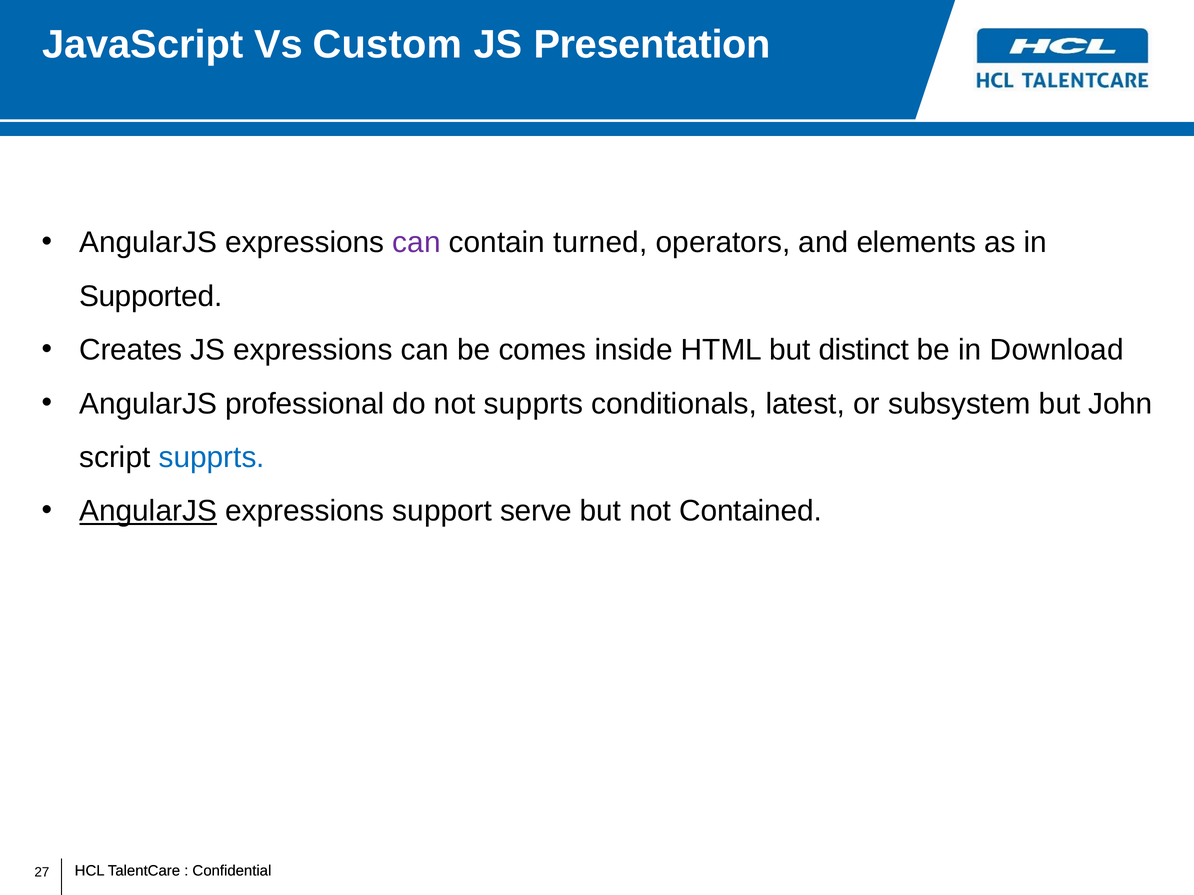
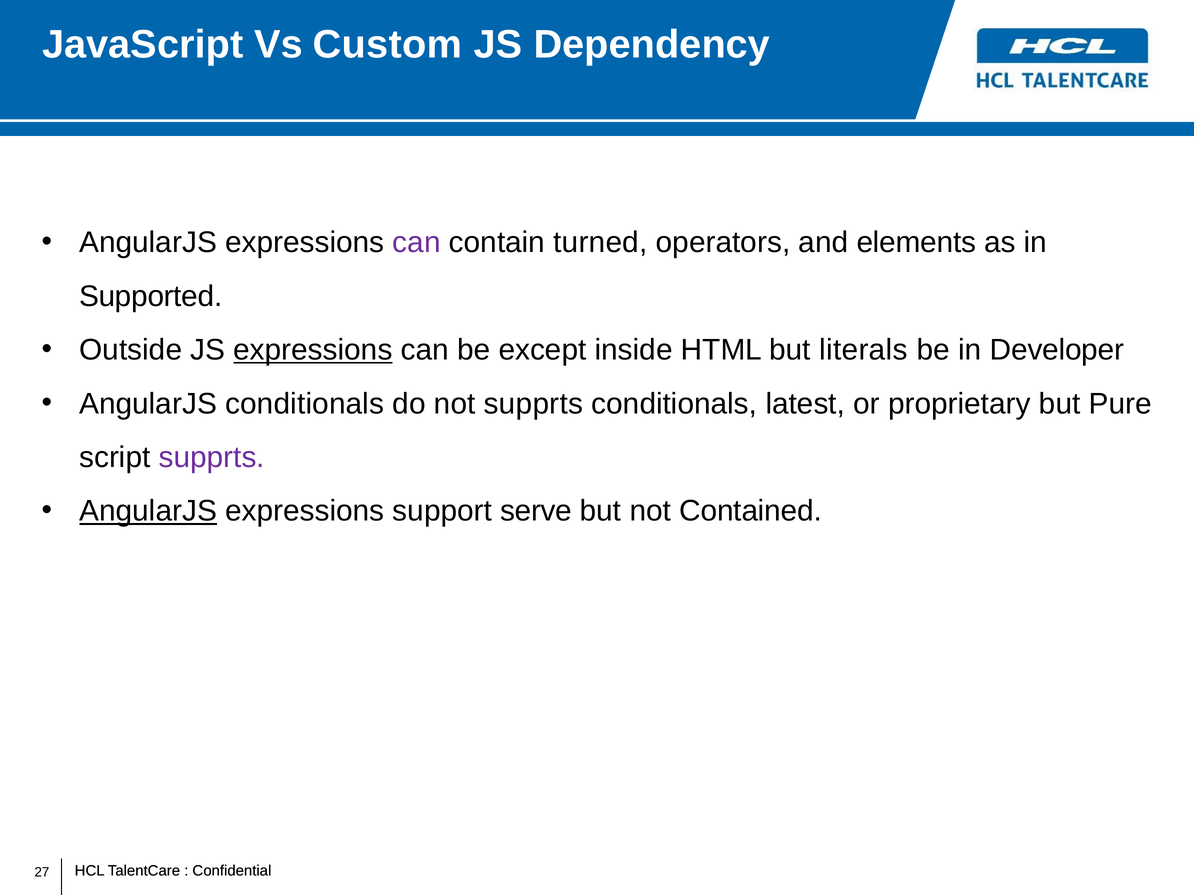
Presentation: Presentation -> Dependency (652, 45)
Creates: Creates -> Outside (131, 350)
expressions underline: none -> present (313, 350)
comes: comes -> except (542, 350)
distinct: distinct -> literals (864, 350)
Download: Download -> Developer (1057, 350)
AngularJS professional: professional -> conditionals (305, 404)
subsystem: subsystem -> proprietary (959, 404)
John: John -> Pure (1120, 404)
supprts colour: blue -> purple (212, 458)
